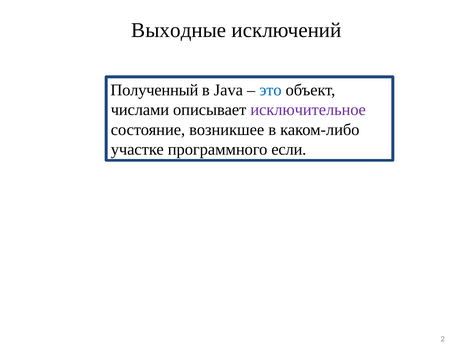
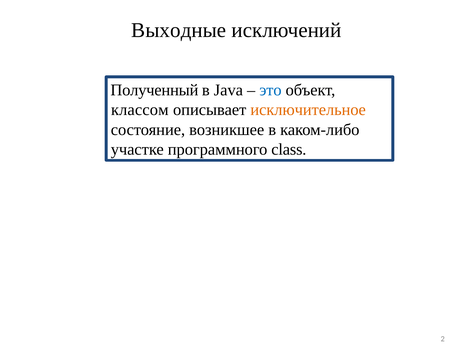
числами: числами -> классом (140, 110)
исключительное colour: purple -> orange (308, 110)
если: если -> class (289, 149)
